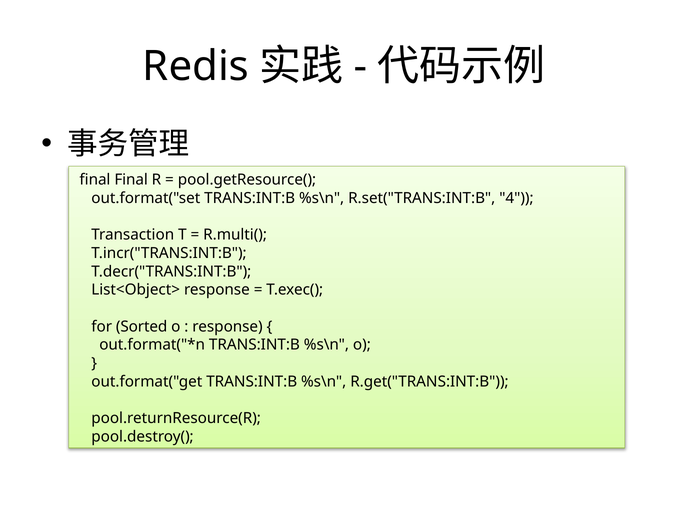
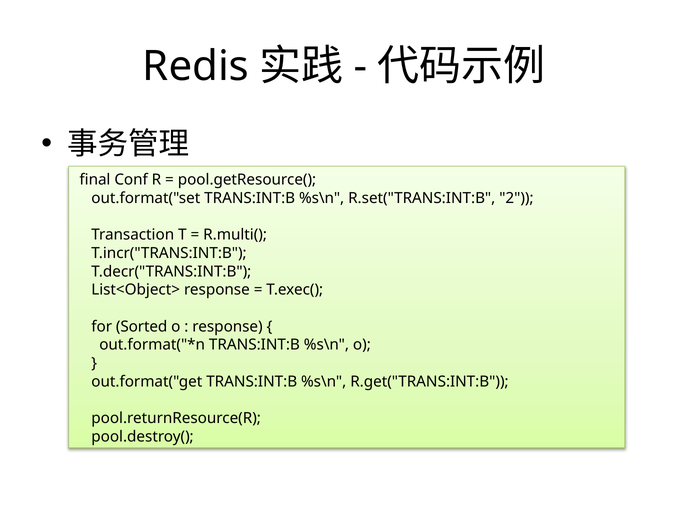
final Final: Final -> Conf (131, 180)
4: 4 -> 2 (516, 198)
